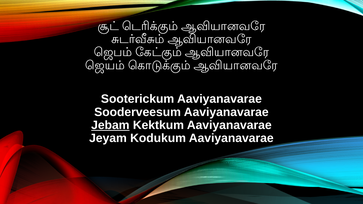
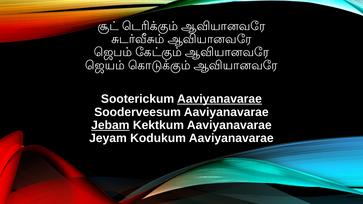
Aaviyanavarae underline: none -> present (220, 99)
